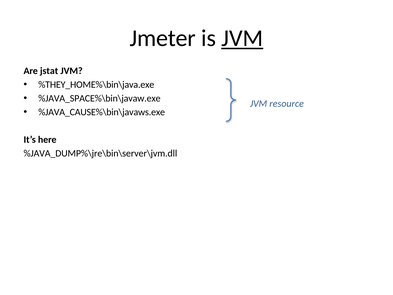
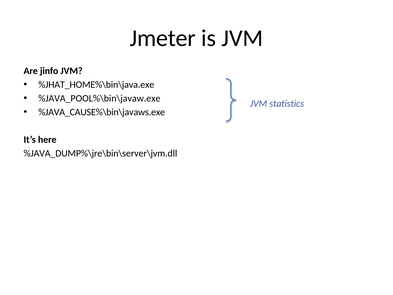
JVM underline: present -> none (242, 38)
jstat: jstat -> jinfo (49, 71)
%THEY_HOME%\bin\java.exe: %THEY_HOME%\bin\java.exe -> %JHAT_HOME%\bin\java.exe (96, 85)
%JAVA_SPACE%\bin\javaw.exe: %JAVA_SPACE%\bin\javaw.exe -> %JAVA_POOL%\bin\javaw.exe (99, 98)
resource: resource -> statistics (287, 103)
